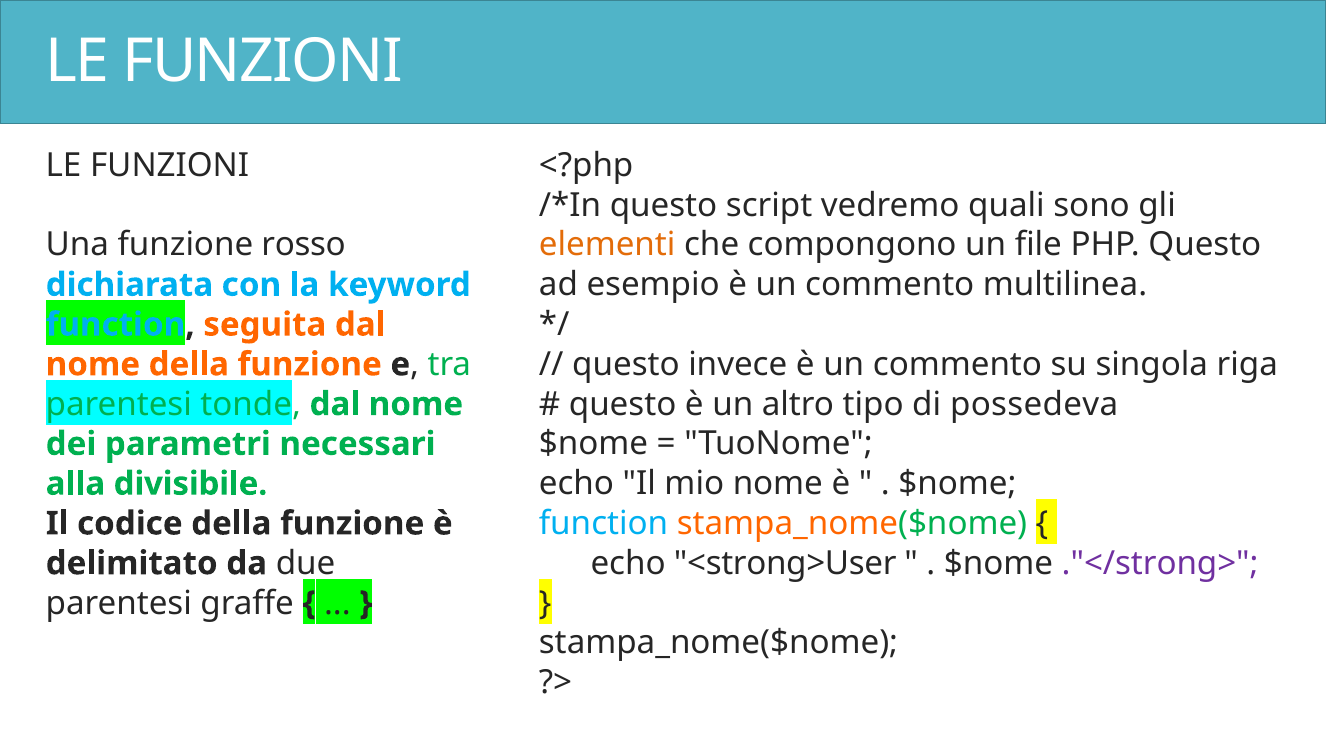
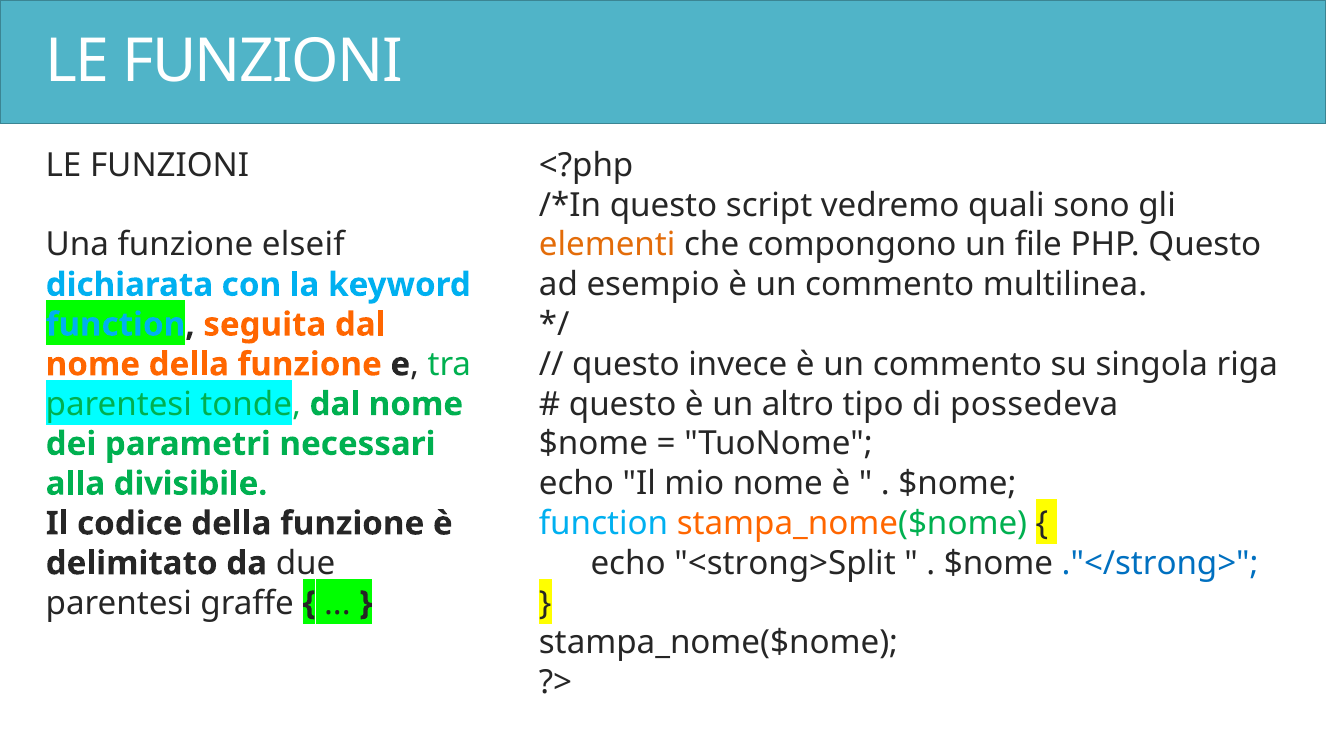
rosso: rosso -> elseif (303, 245)
<strong>User: <strong>User -> <strong>Split (785, 563)
."</strong> colour: purple -> blue (1160, 563)
